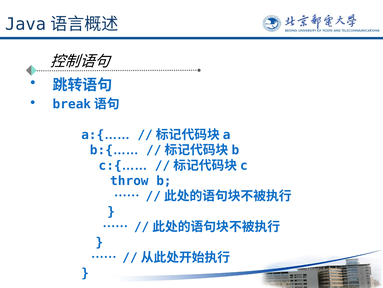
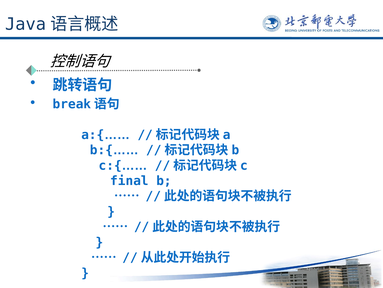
throw: throw -> final (129, 180)
